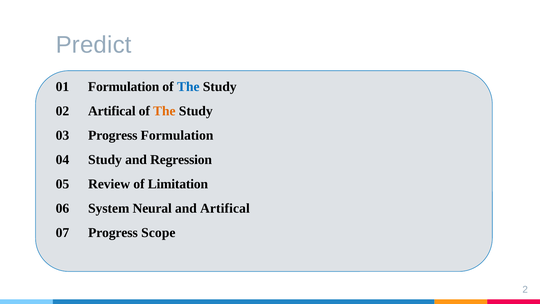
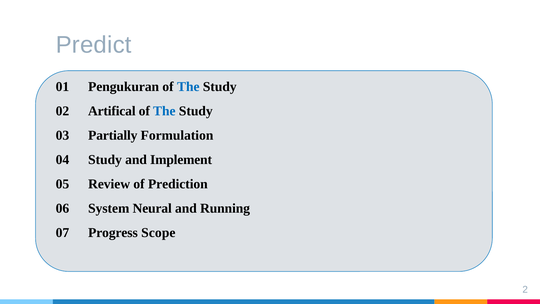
Formulation: Formulation -> Pengukuran (124, 87)
The colour: orange -> blue (164, 111)
Progress: Progress -> Partially (113, 135)
Regression: Regression -> Implement (181, 160)
Limitation: Limitation -> Prediction (178, 184)
and Artifical: Artifical -> Running (225, 208)
